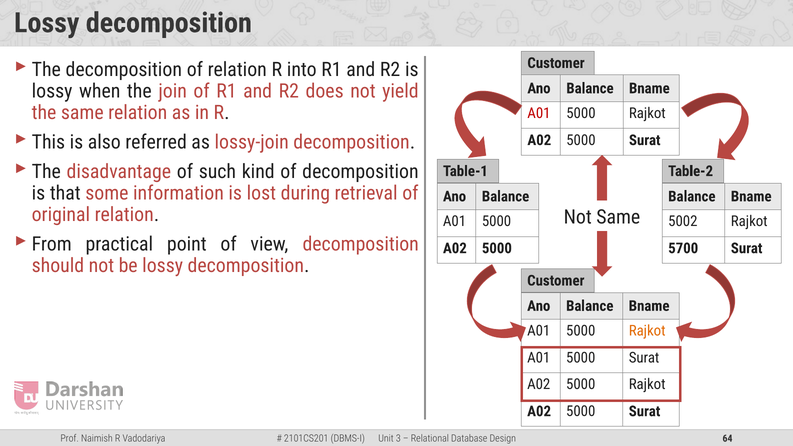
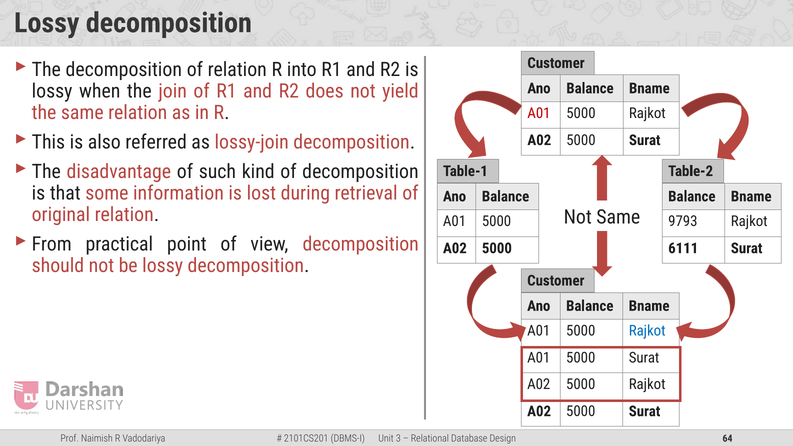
5002: 5002 -> 9793 (683, 222)
5700: 5700 -> 6111 (683, 248)
Rajkot colour: orange -> blue (647, 331)
